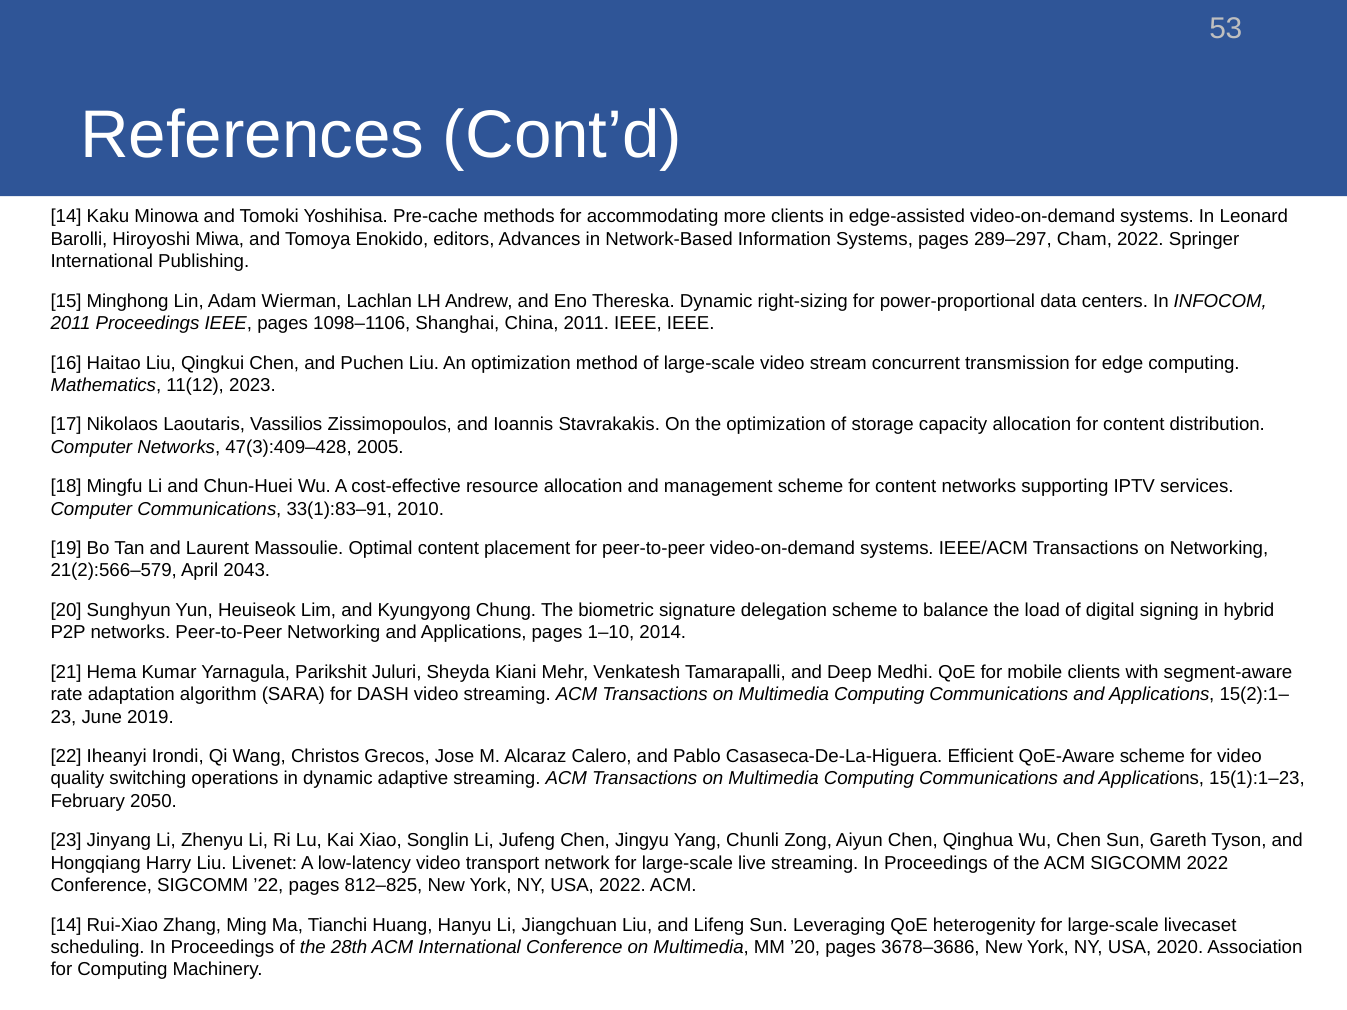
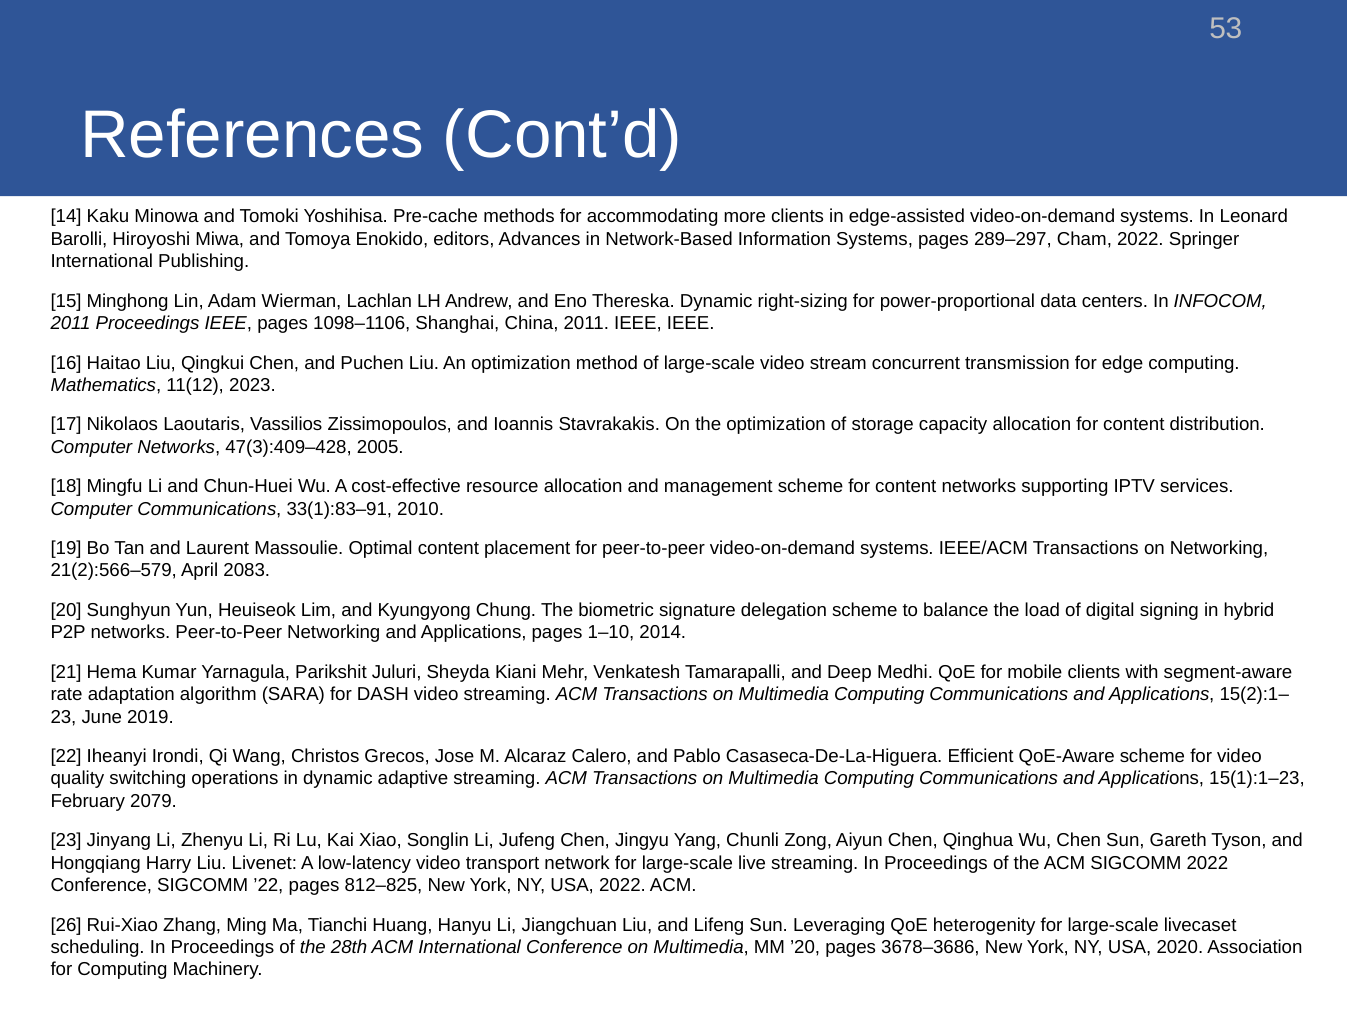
2043: 2043 -> 2083 (247, 571)
2050: 2050 -> 2079 (154, 801)
14: 14 -> 26 (66, 925)
